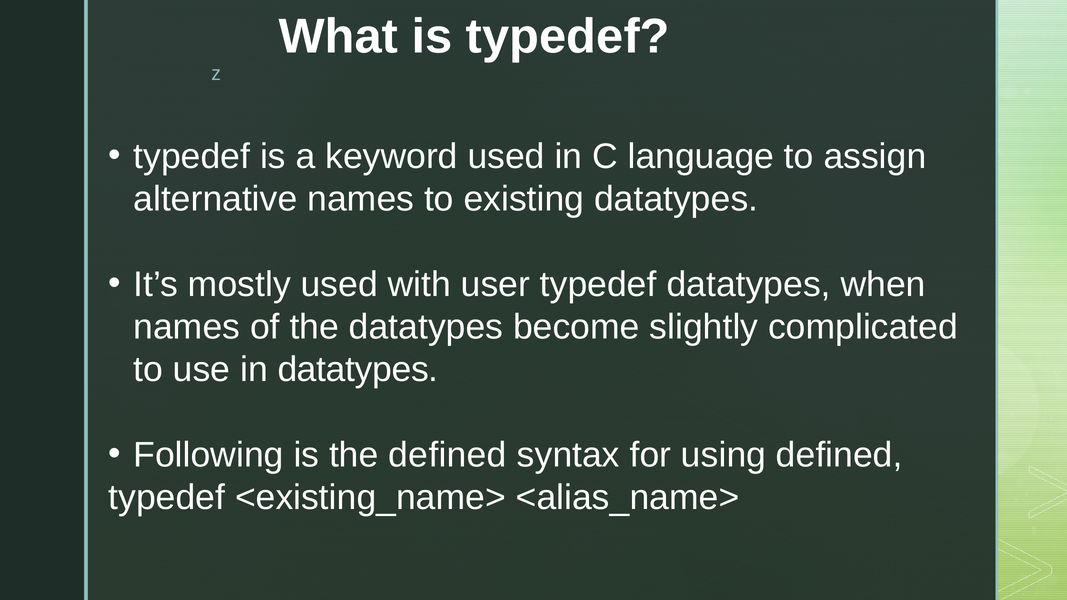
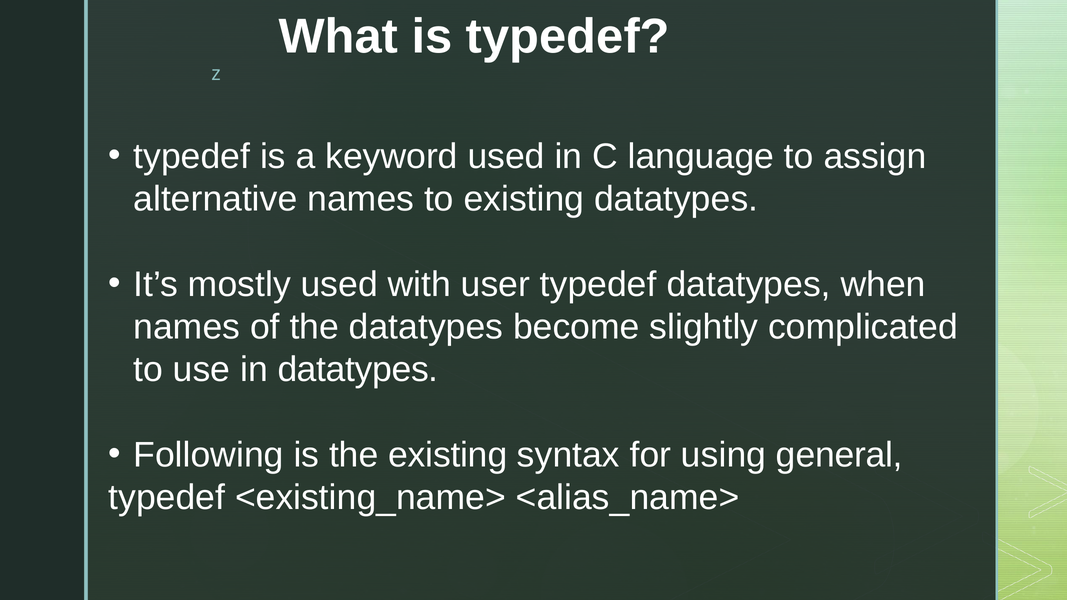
the defined: defined -> existing (448, 455)
using defined: defined -> general (839, 455)
